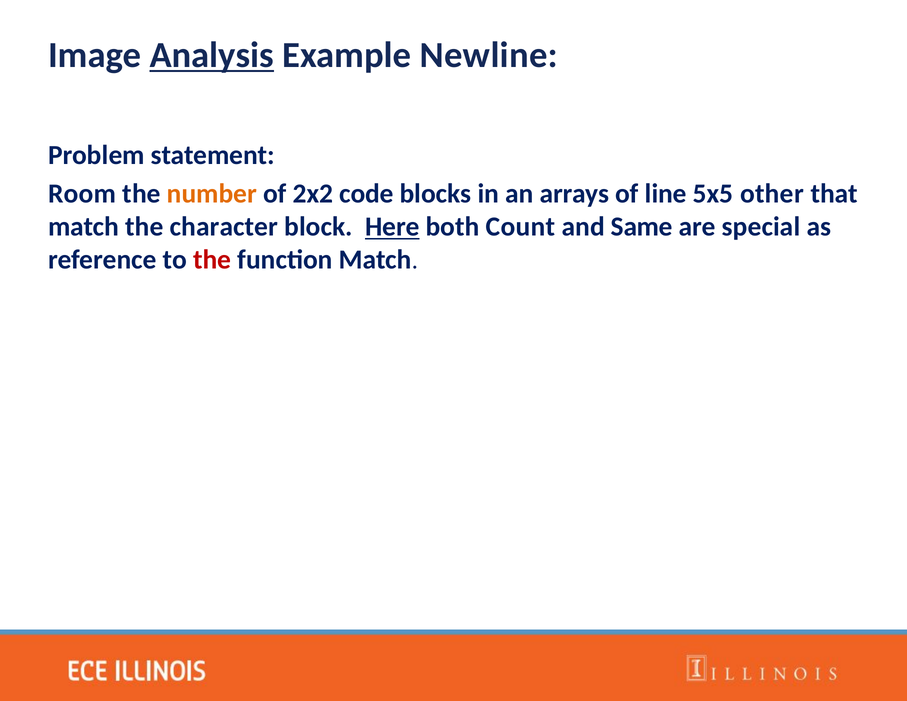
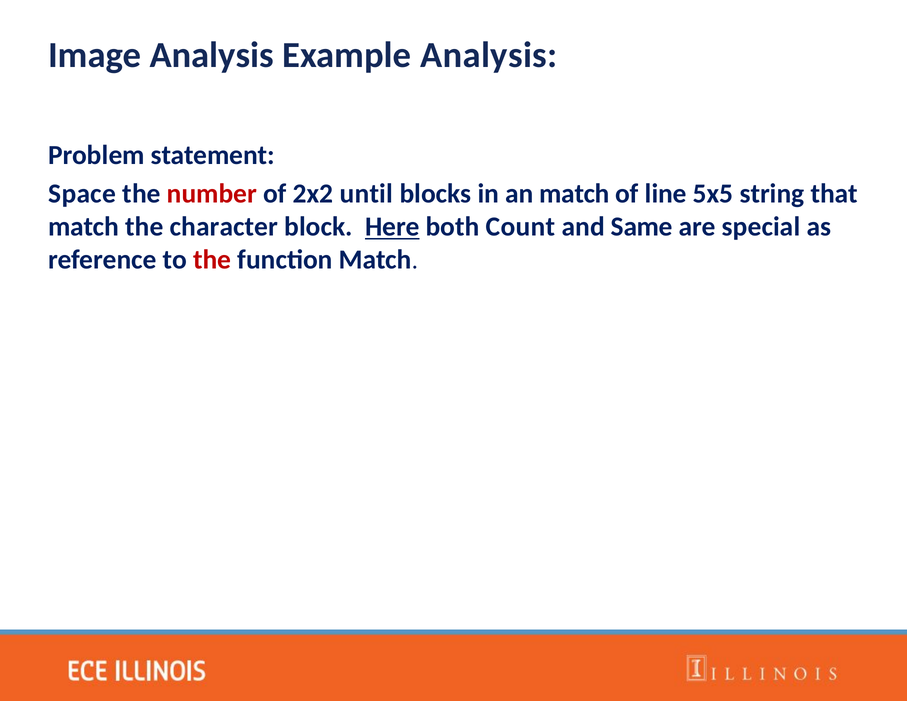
Analysis underline: present -> none (212, 55)
Example Newline: Newline -> Analysis (489, 55)
Room: Room -> Space (82, 194)
number colour: orange -> red (212, 194)
code: code -> until (366, 194)
an arrays: arrays -> match (574, 194)
other: other -> string (772, 194)
